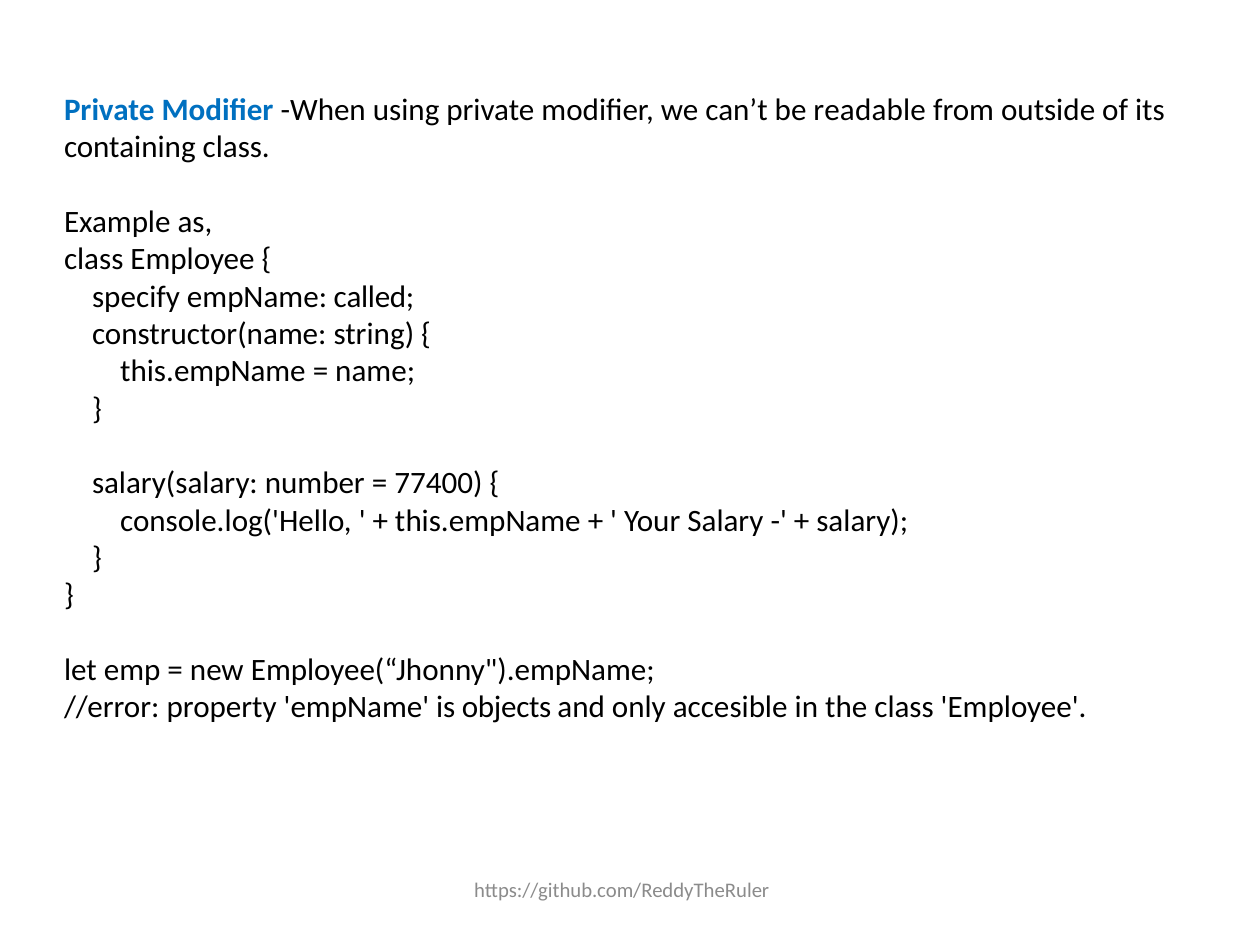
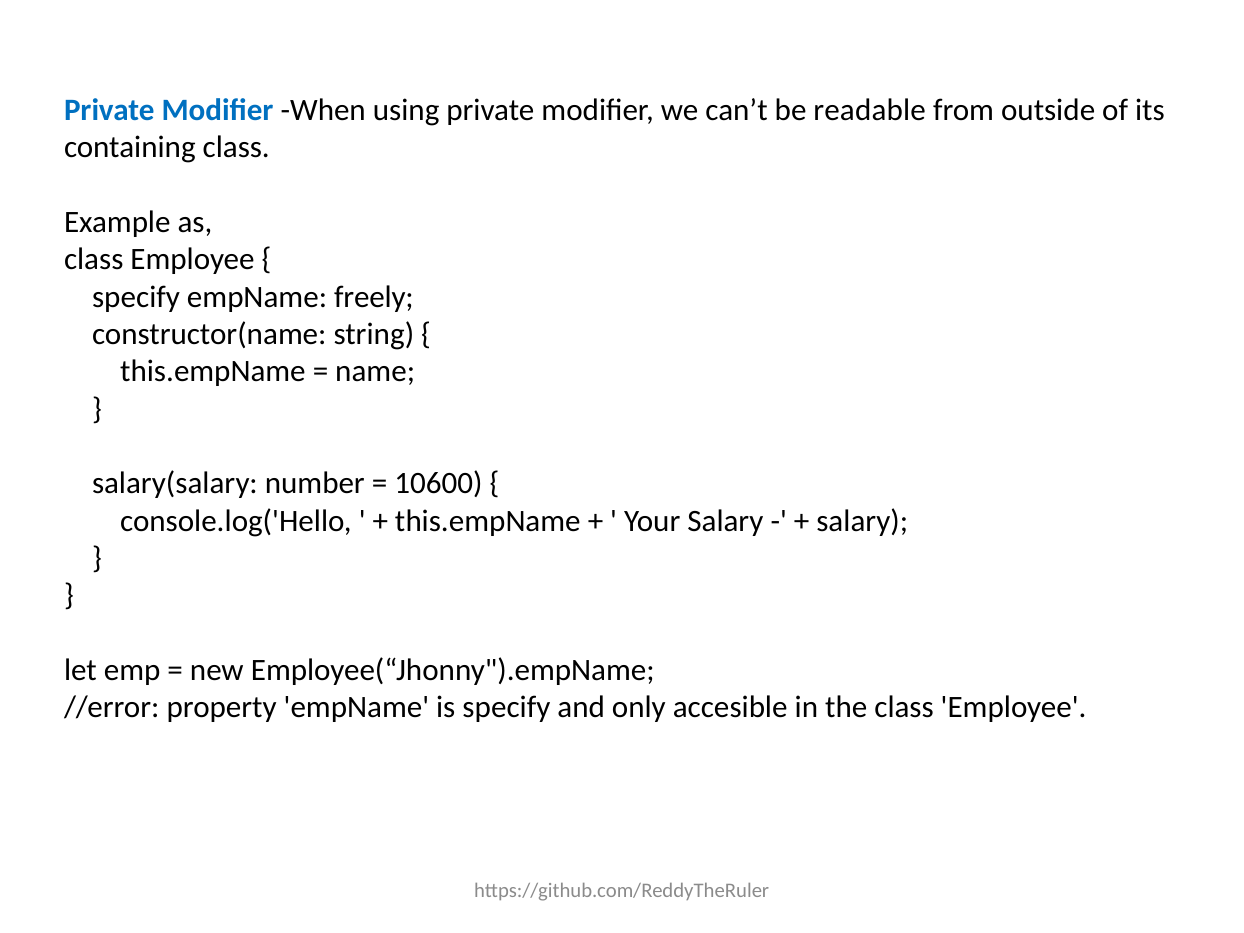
called: called -> freely (374, 297)
77400: 77400 -> 10600 (438, 483)
is objects: objects -> specify (506, 707)
